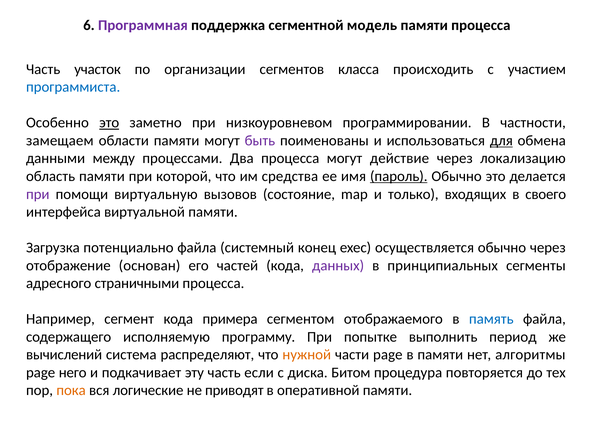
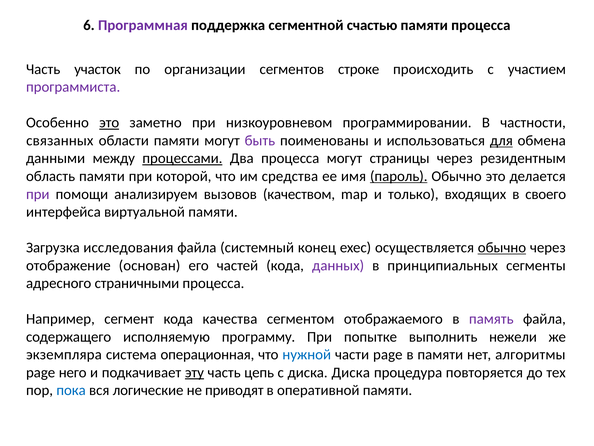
модель: модель -> счастью (372, 25)
класса: класса -> строке (359, 69)
программиста colour: blue -> purple (73, 87)
замещаем: замещаем -> связанных (60, 140)
процессами underline: none -> present (182, 158)
действие: действие -> страницы (400, 158)
локализацию: локализацию -> резидентным (523, 158)
виртуальную: виртуальную -> анализируем (156, 194)
состояние: состояние -> качеством (299, 194)
потенциально: потенциально -> исследования (128, 247)
обычно underline: none -> present (502, 247)
примера: примера -> качества (230, 319)
память colour: blue -> purple (491, 319)
период: период -> нежели (513, 336)
вычислений: вычислений -> экземпляра (64, 354)
распределяют: распределяют -> операционная (207, 354)
нужной colour: orange -> blue (307, 354)
эту underline: none -> present (194, 372)
если: если -> цепь (259, 372)
диска Битом: Битом -> Диска (351, 372)
пока colour: orange -> blue (71, 390)
